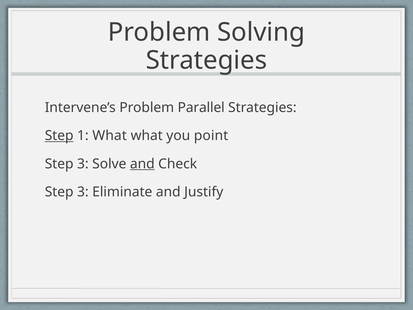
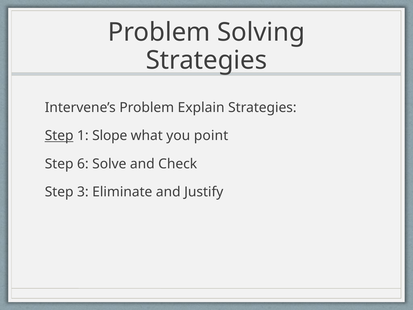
Parallel: Parallel -> Explain (201, 108)
1 What: What -> Slope (110, 136)
3: 3 -> 6 (83, 164)
and underline: present -> none (142, 164)
